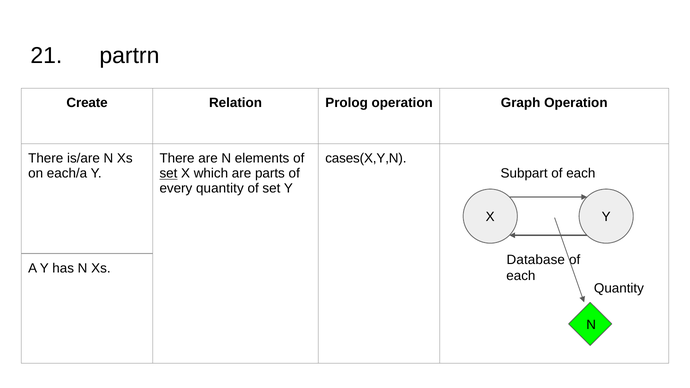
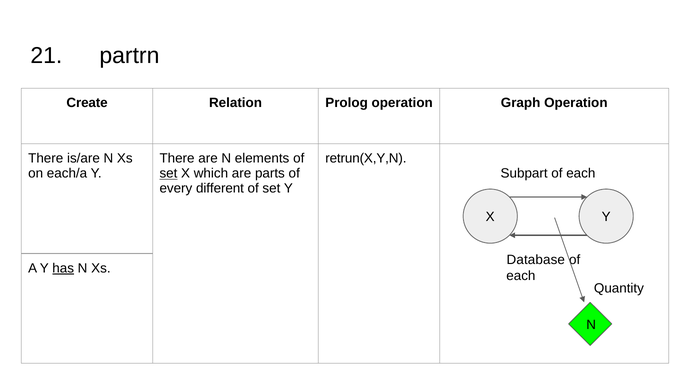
cases(X,Y,N: cases(X,Y,N -> retrun(X,Y,N (366, 158)
every quantity: quantity -> different (220, 189)
has underline: none -> present (63, 268)
